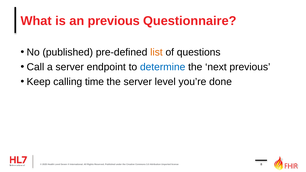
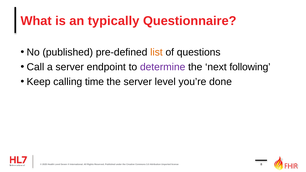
an previous: previous -> typically (114, 21)
determine colour: blue -> purple (163, 67)
next previous: previous -> following (250, 67)
